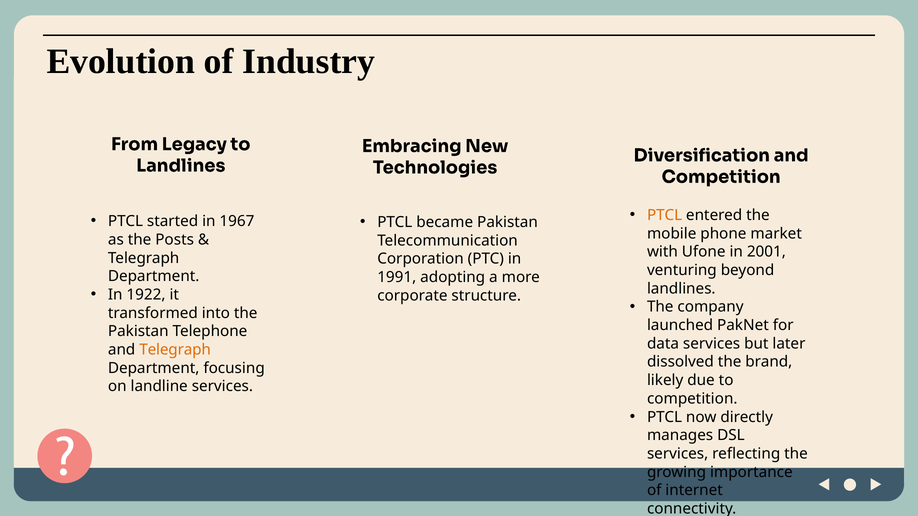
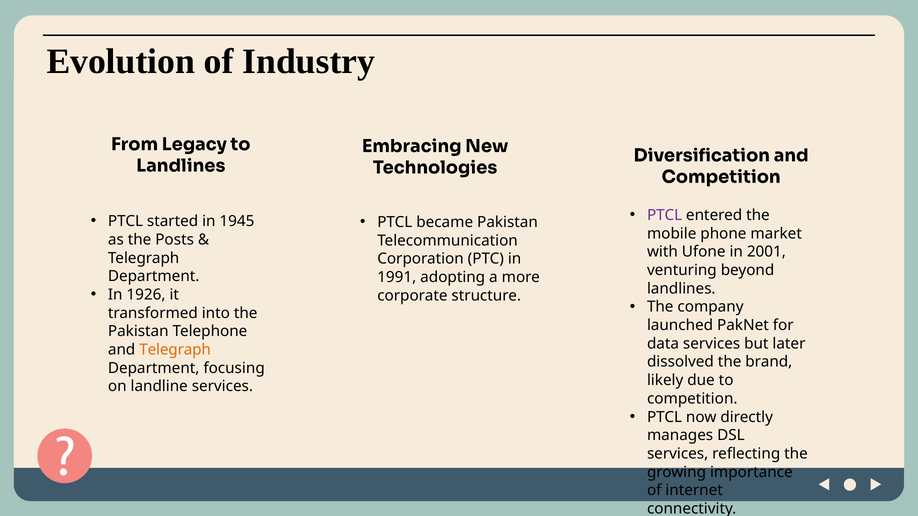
PTCL colour: orange -> purple (665, 215)
1967: 1967 -> 1945 (237, 221)
1922: 1922 -> 1926 (146, 295)
